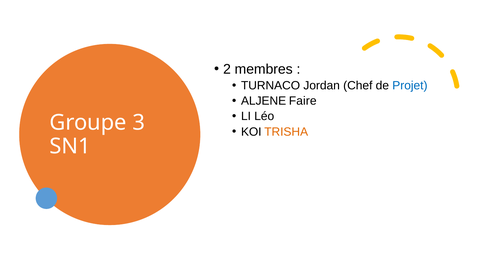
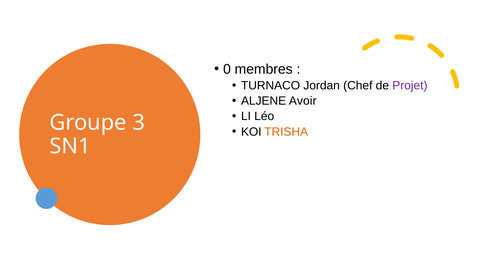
2: 2 -> 0 (227, 69)
Projet colour: blue -> purple (410, 86)
Faire: Faire -> Avoir (303, 101)
